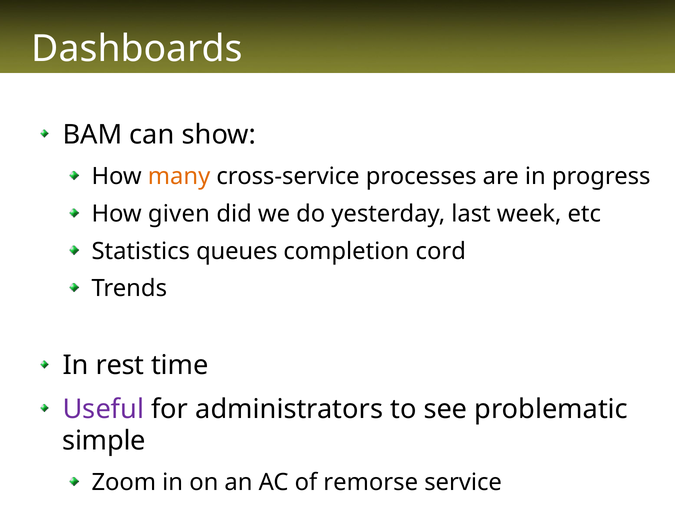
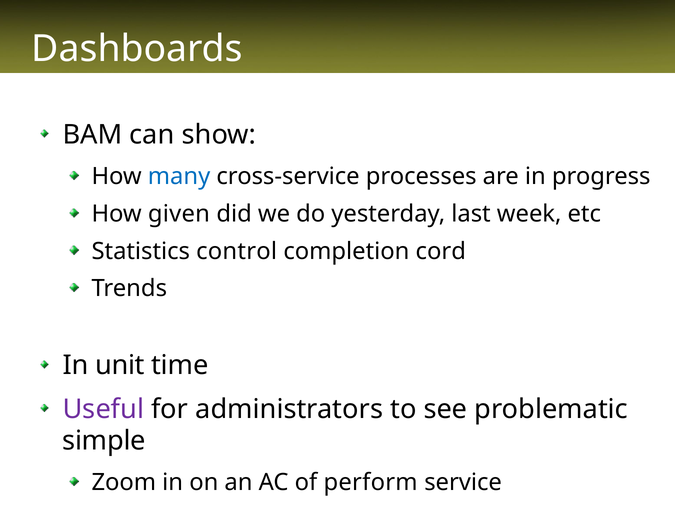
many colour: orange -> blue (179, 177)
queues: queues -> control (237, 251)
rest: rest -> unit (120, 365)
remorse: remorse -> perform (371, 483)
